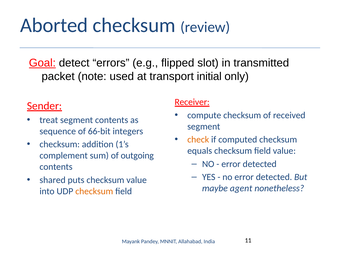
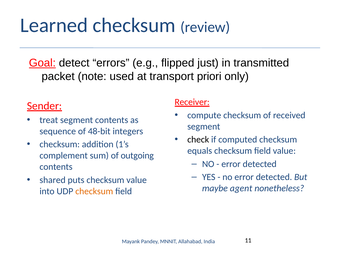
Aborted: Aborted -> Learned (54, 25)
slot: slot -> just (208, 63)
initial: initial -> priori (209, 76)
66-bit: 66-bit -> 48-bit (99, 131)
check colour: orange -> black (198, 139)
